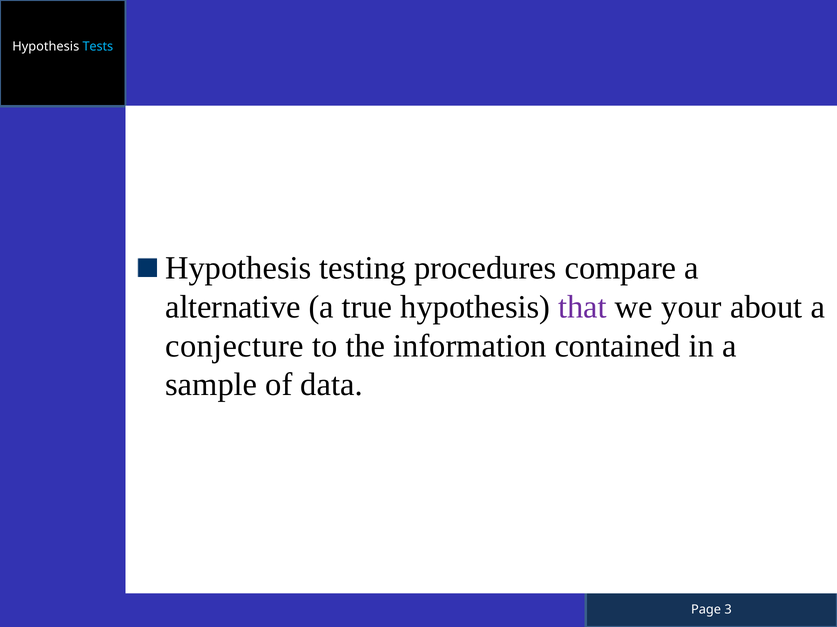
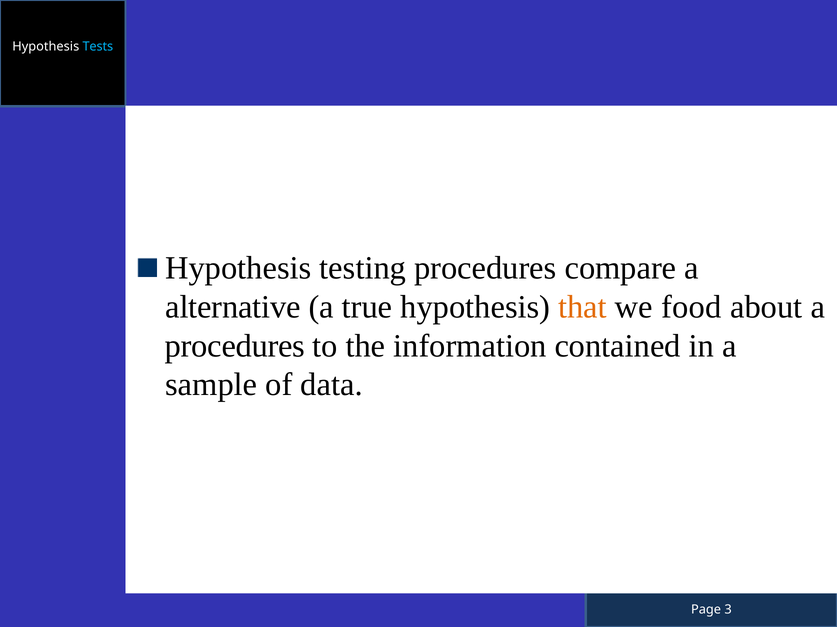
that colour: purple -> orange (583, 307)
your: your -> food (691, 307)
conjecture: conjecture -> procedures (235, 346)
